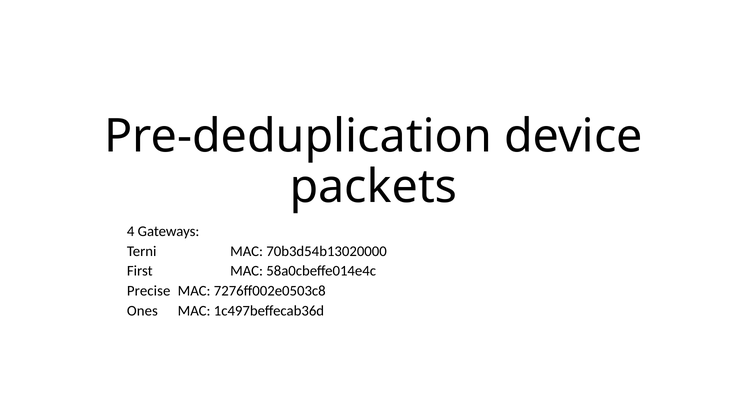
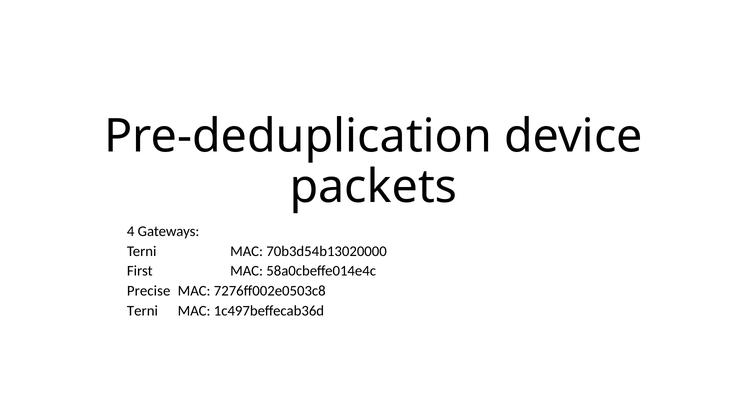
Ones: Ones -> Terni (142, 311)
